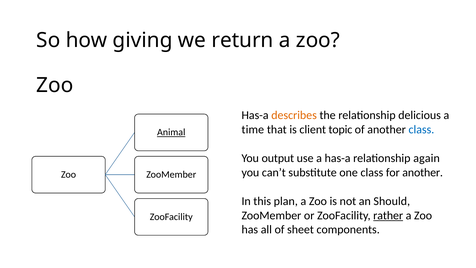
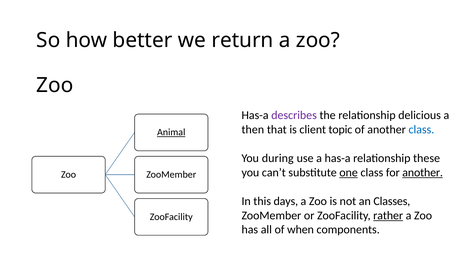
giving: giving -> better (143, 40)
describes colour: orange -> purple (294, 115)
time: time -> then (253, 130)
output: output -> during (278, 158)
again: again -> these (427, 158)
one underline: none -> present (349, 172)
another underline: none -> present (423, 172)
plan: plan -> days (286, 201)
Should: Should -> Classes (392, 201)
sheet: sheet -> when (301, 229)
